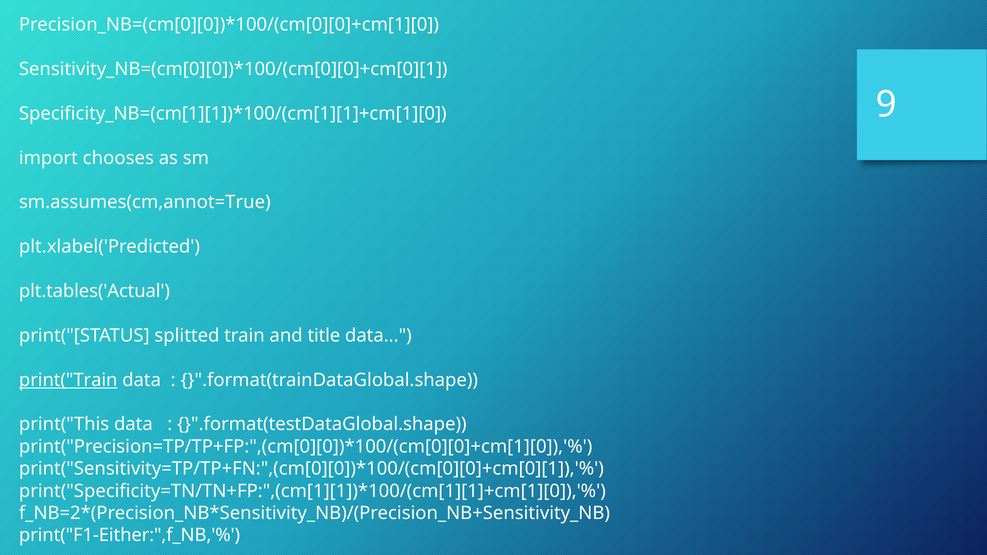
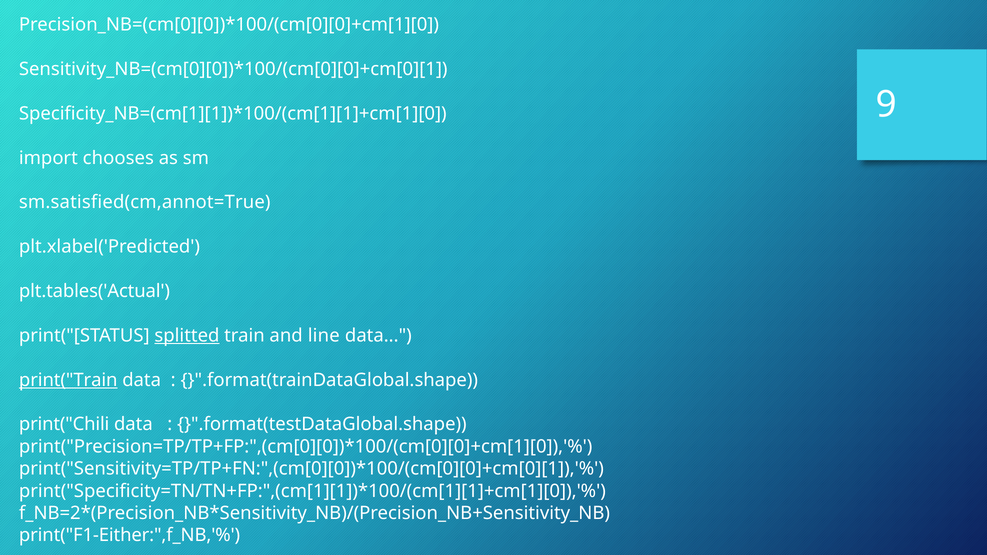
sm.assumes(cm,annot=True: sm.assumes(cm,annot=True -> sm.satisfied(cm,annot=True (145, 202)
splitted underline: none -> present (187, 336)
title: title -> line (324, 336)
print("This: print("This -> print("Chili (64, 425)
